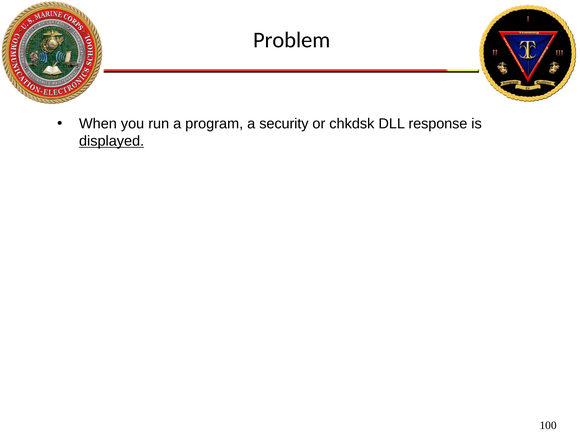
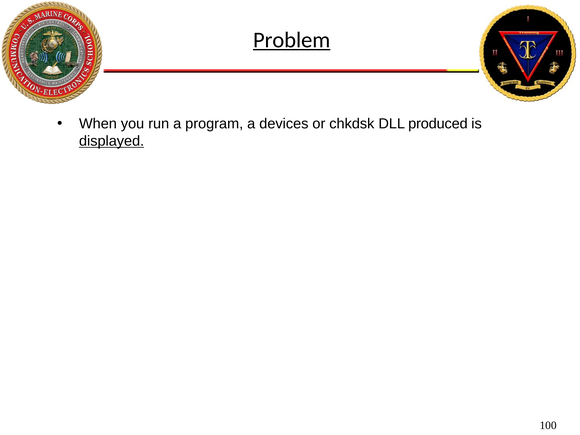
Problem underline: none -> present (292, 40)
security: security -> devices (284, 124)
response: response -> produced (438, 124)
